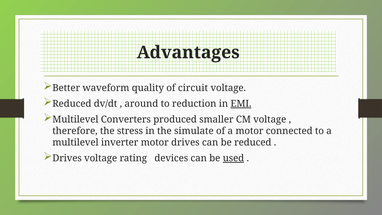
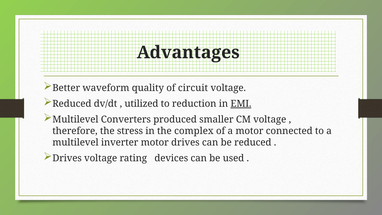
around: around -> utilized (141, 104)
simulate: simulate -> complex (194, 131)
used underline: present -> none (233, 158)
